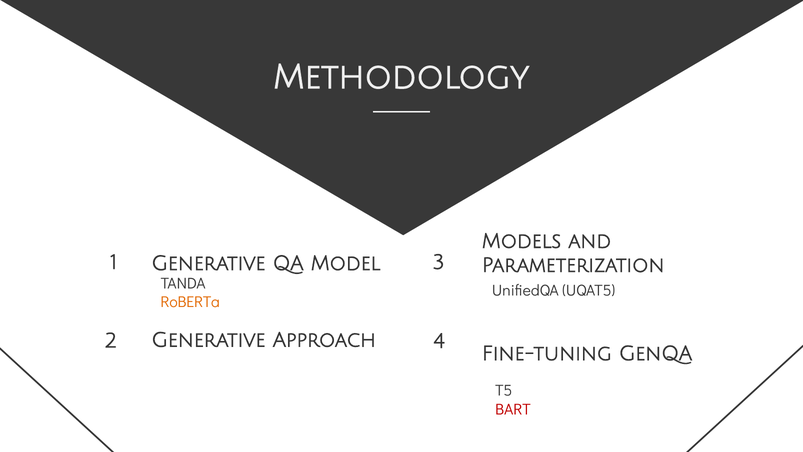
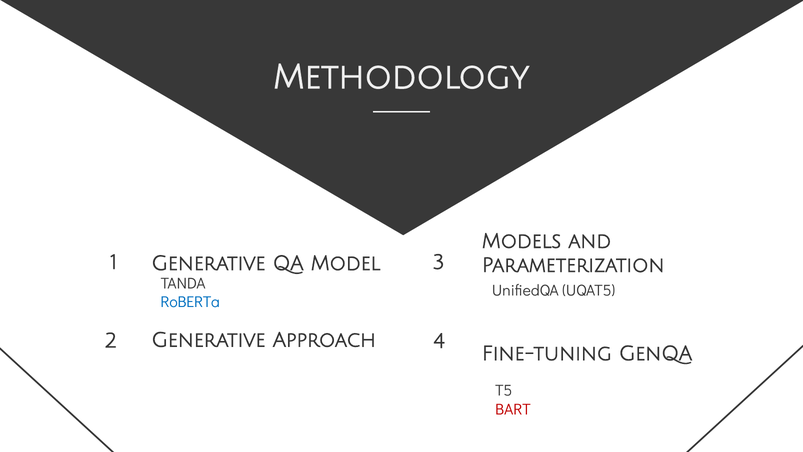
RoBERTa colour: orange -> blue (190, 302)
